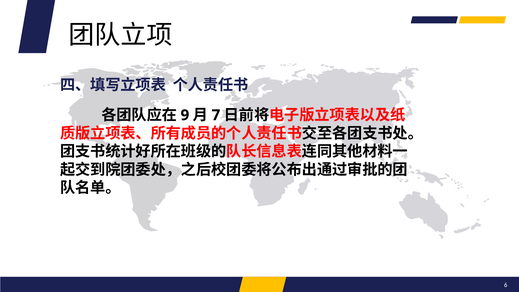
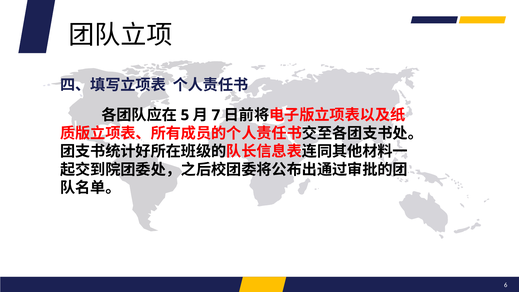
9: 9 -> 5 (185, 115)
